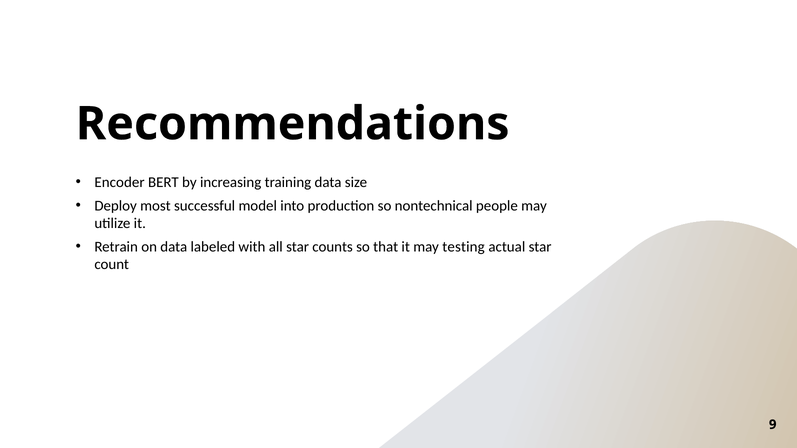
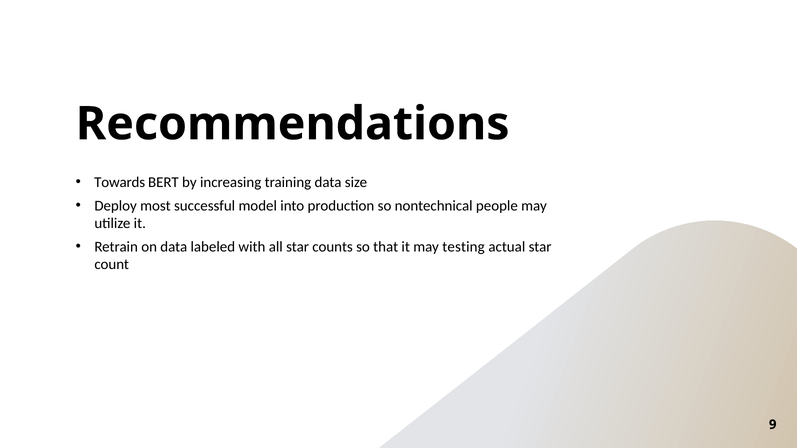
Encoder: Encoder -> Towards (120, 182)
